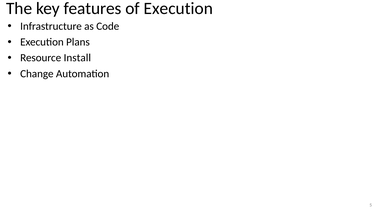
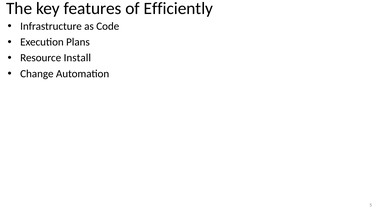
of Execution: Execution -> Efficiently (178, 8)
